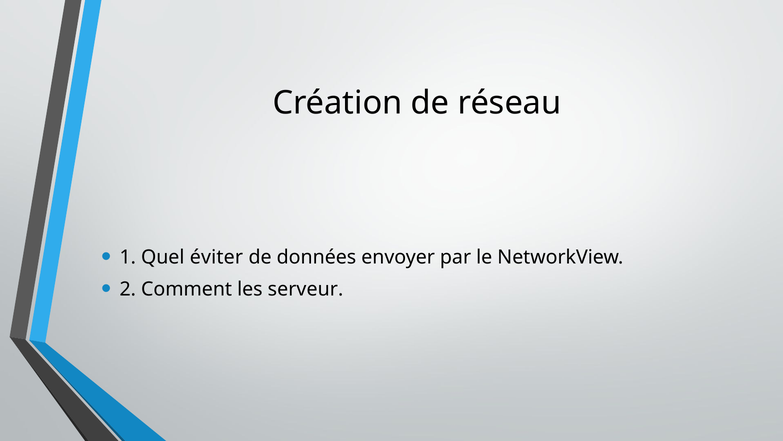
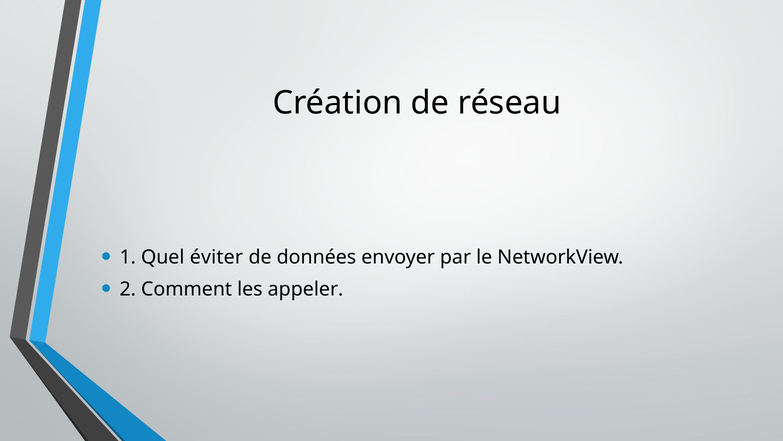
serveur: serveur -> appeler (306, 289)
